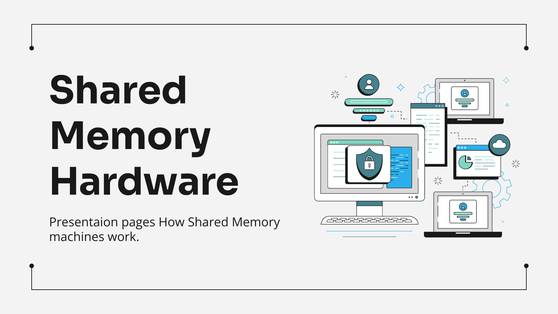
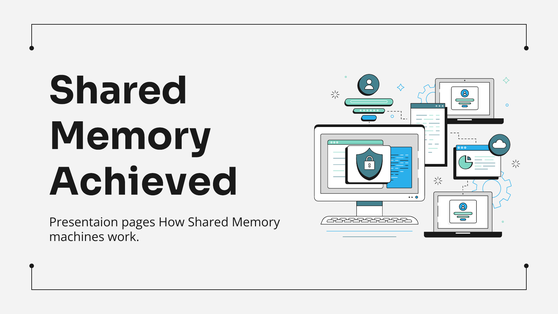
Hardware: Hardware -> Achieved (144, 182)
